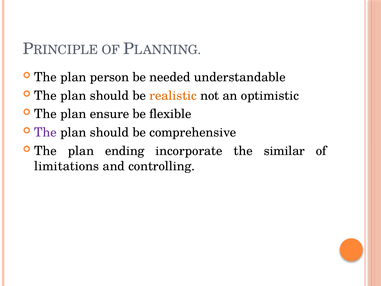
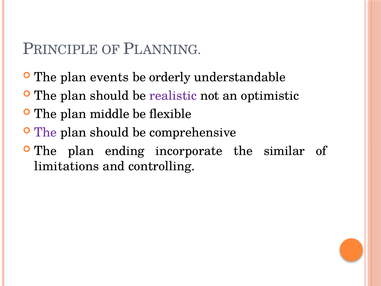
person: person -> events (109, 77)
needed: needed -> orderly (170, 77)
realistic colour: orange -> purple (173, 95)
ensure: ensure -> middle (110, 114)
